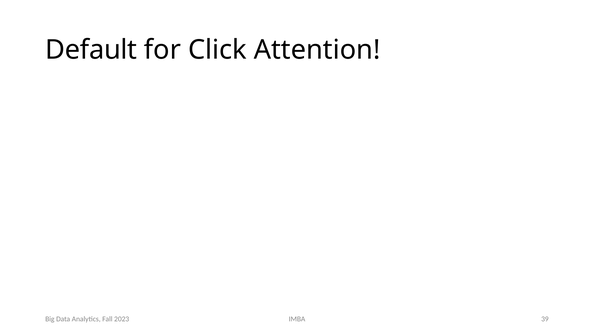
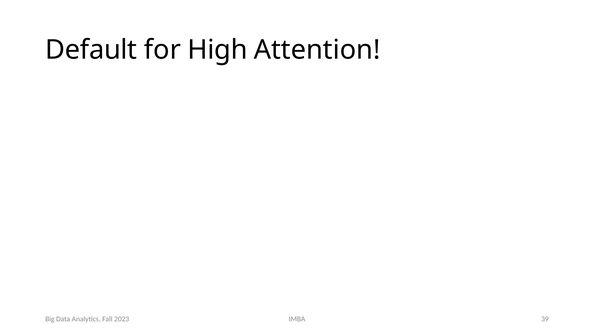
Click: Click -> High (218, 50)
